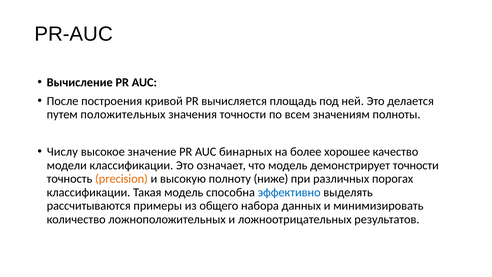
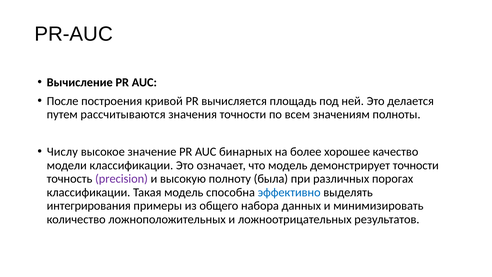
положительных: положительных -> рассчитываются (123, 114)
precision colour: orange -> purple (121, 179)
ниже: ниже -> была (271, 179)
рассчитываются: рассчитываются -> интегрирования (89, 206)
